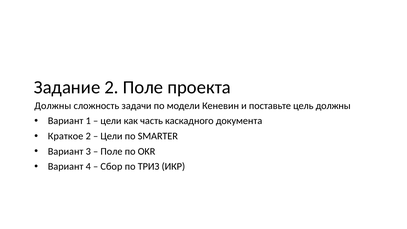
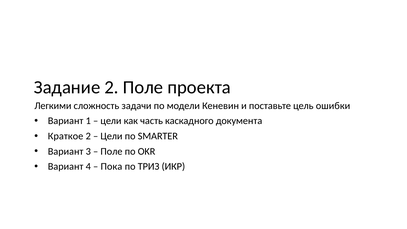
Должны: Должны -> Легкими (53, 106)
цель должны: должны -> ошибки (333, 106)
Сбор: Сбор -> Пока (111, 167)
